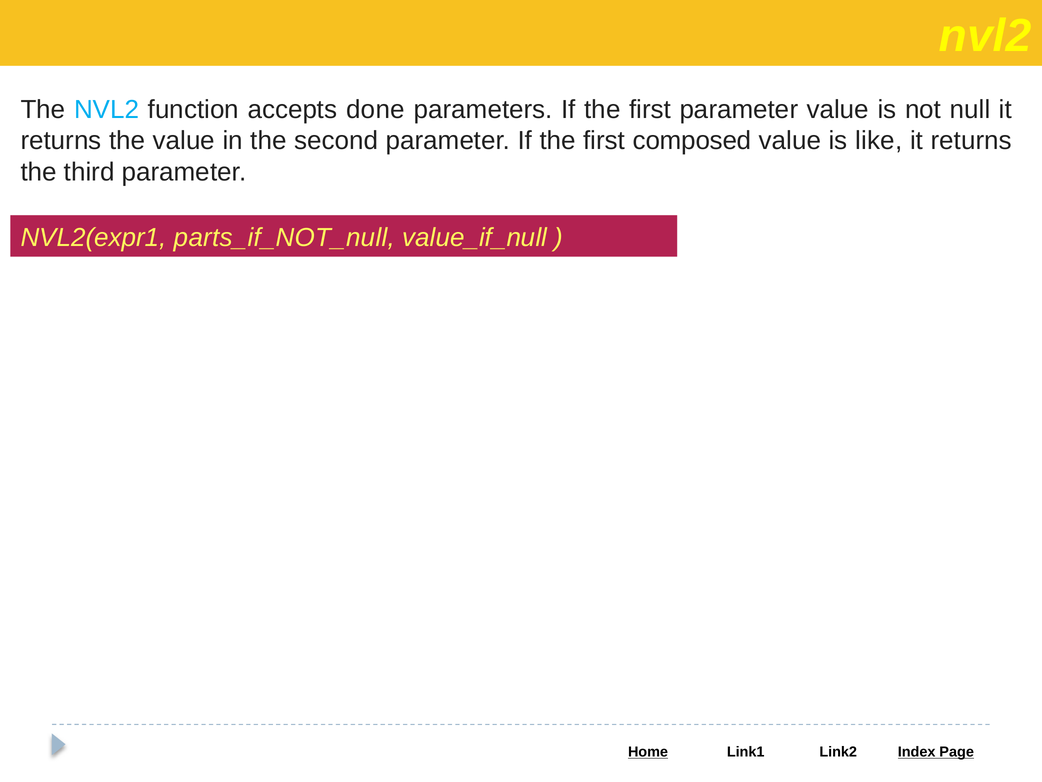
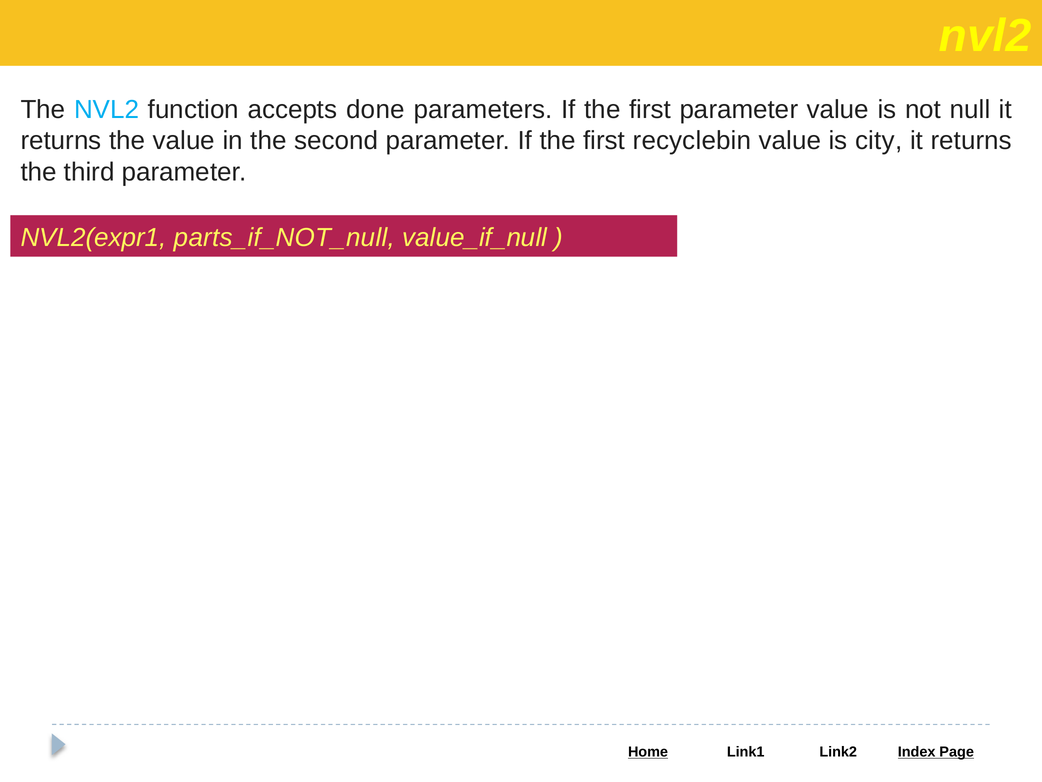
composed: composed -> recyclebin (692, 141)
like: like -> city (879, 141)
